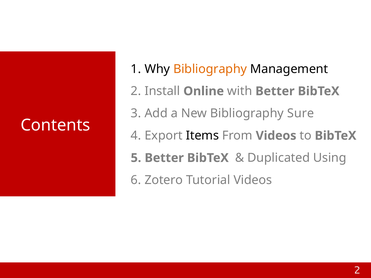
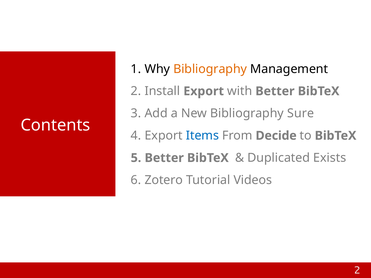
Install Online: Online -> Export (204, 91)
Items colour: black -> blue (202, 136)
From Videos: Videos -> Decide (276, 136)
Using: Using -> Exists (330, 158)
